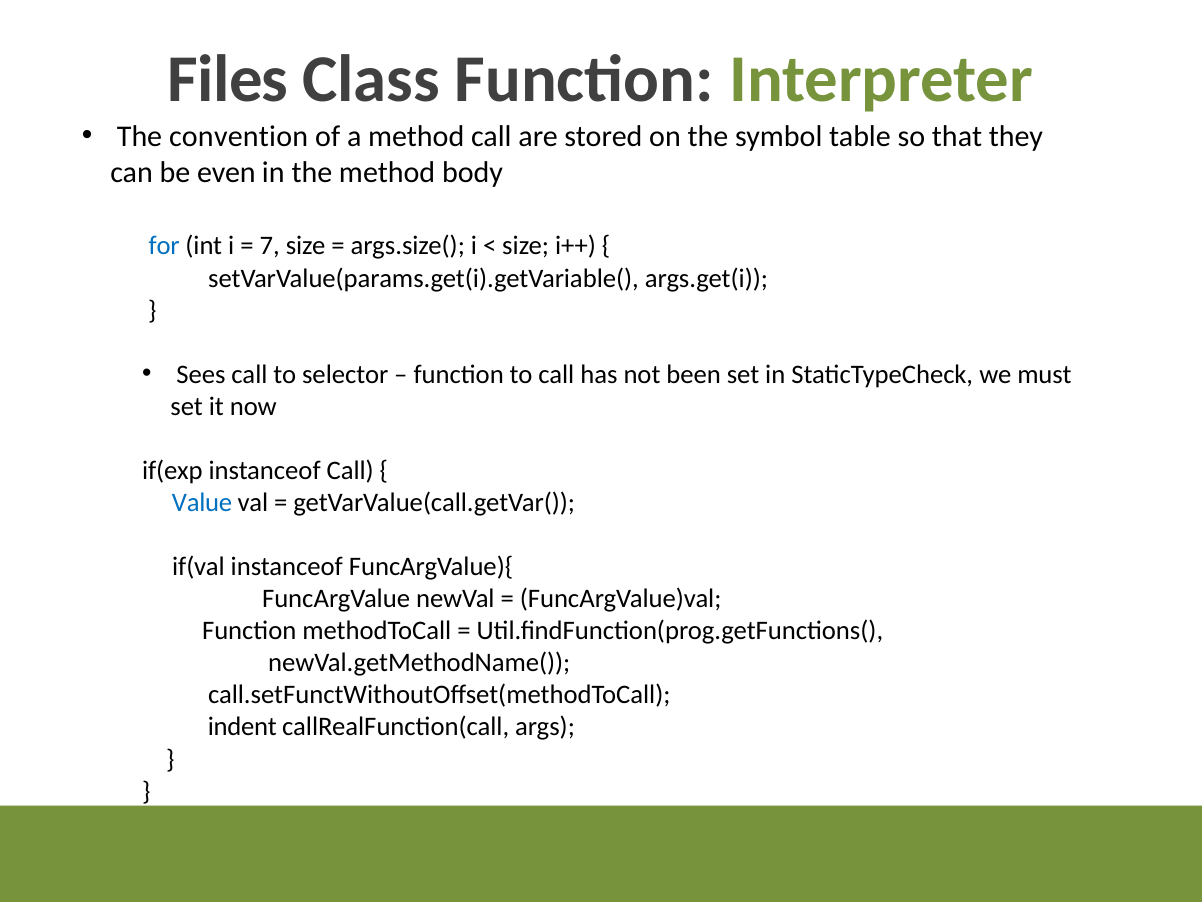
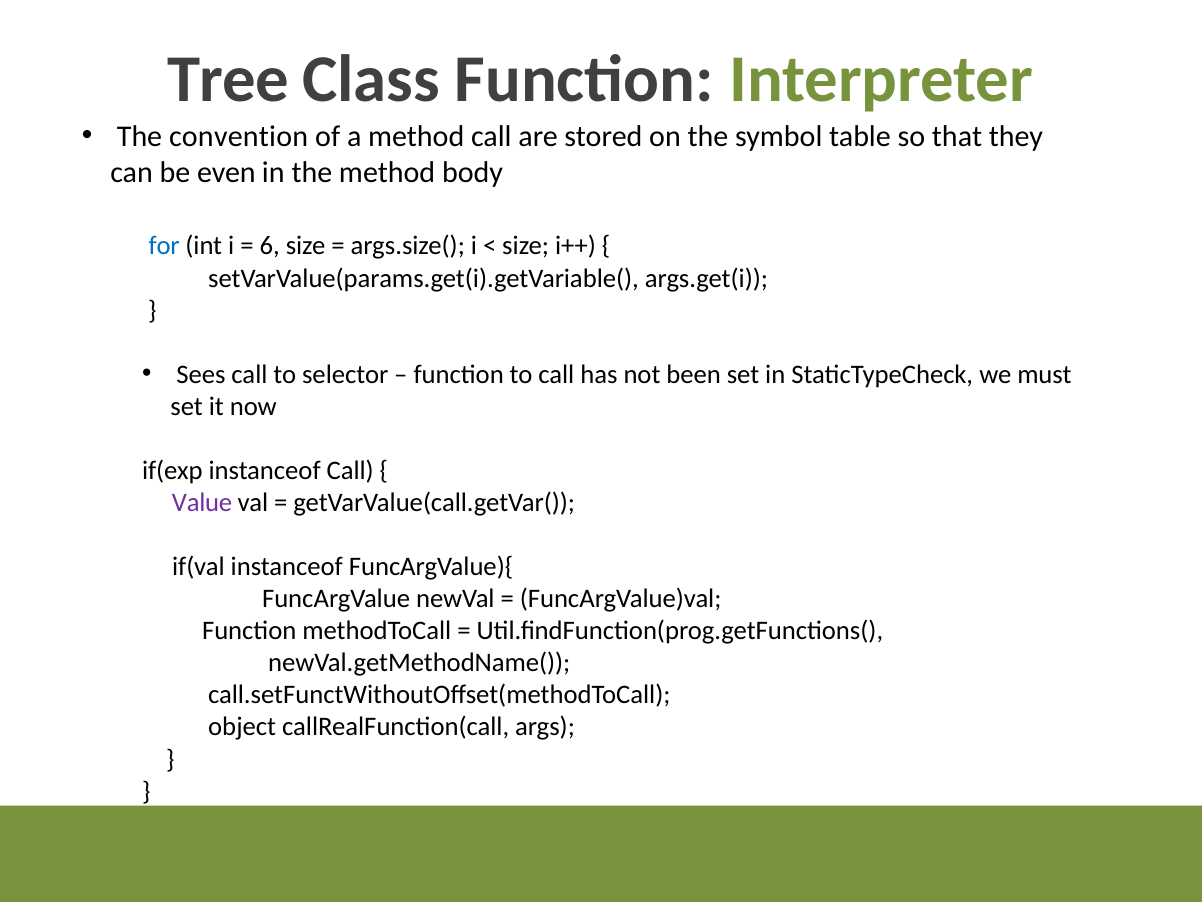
Files: Files -> Tree (228, 80)
7: 7 -> 6 (270, 246)
Value colour: blue -> purple (202, 502)
indent: indent -> object (242, 727)
